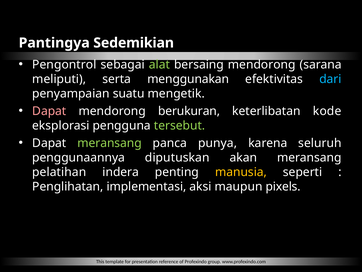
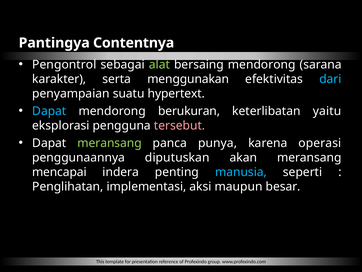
Sedemikian: Sedemikian -> Contentnya (134, 43)
meliputi: meliputi -> karakter (59, 79)
mengetik: mengetik -> hypertext (176, 93)
Dapat colour: pink -> light blue (49, 111)
kode: kode -> yaitu (327, 111)
tersebut colour: light green -> pink (180, 125)
seluruh: seluruh -> operasi (320, 143)
pelatihan: pelatihan -> mencapai (59, 172)
manusia colour: yellow -> light blue (241, 172)
pixels: pixels -> besar (283, 186)
